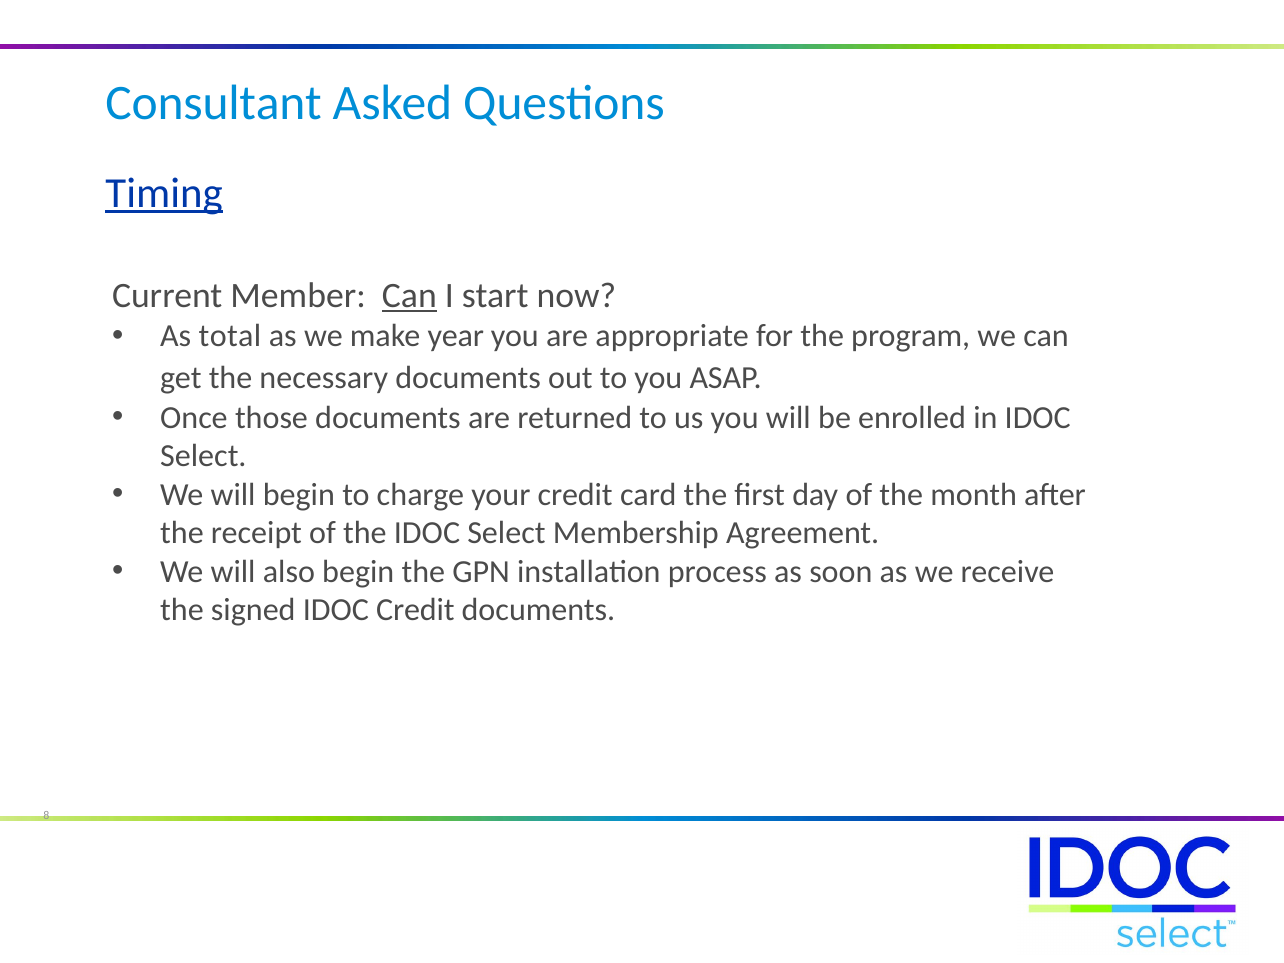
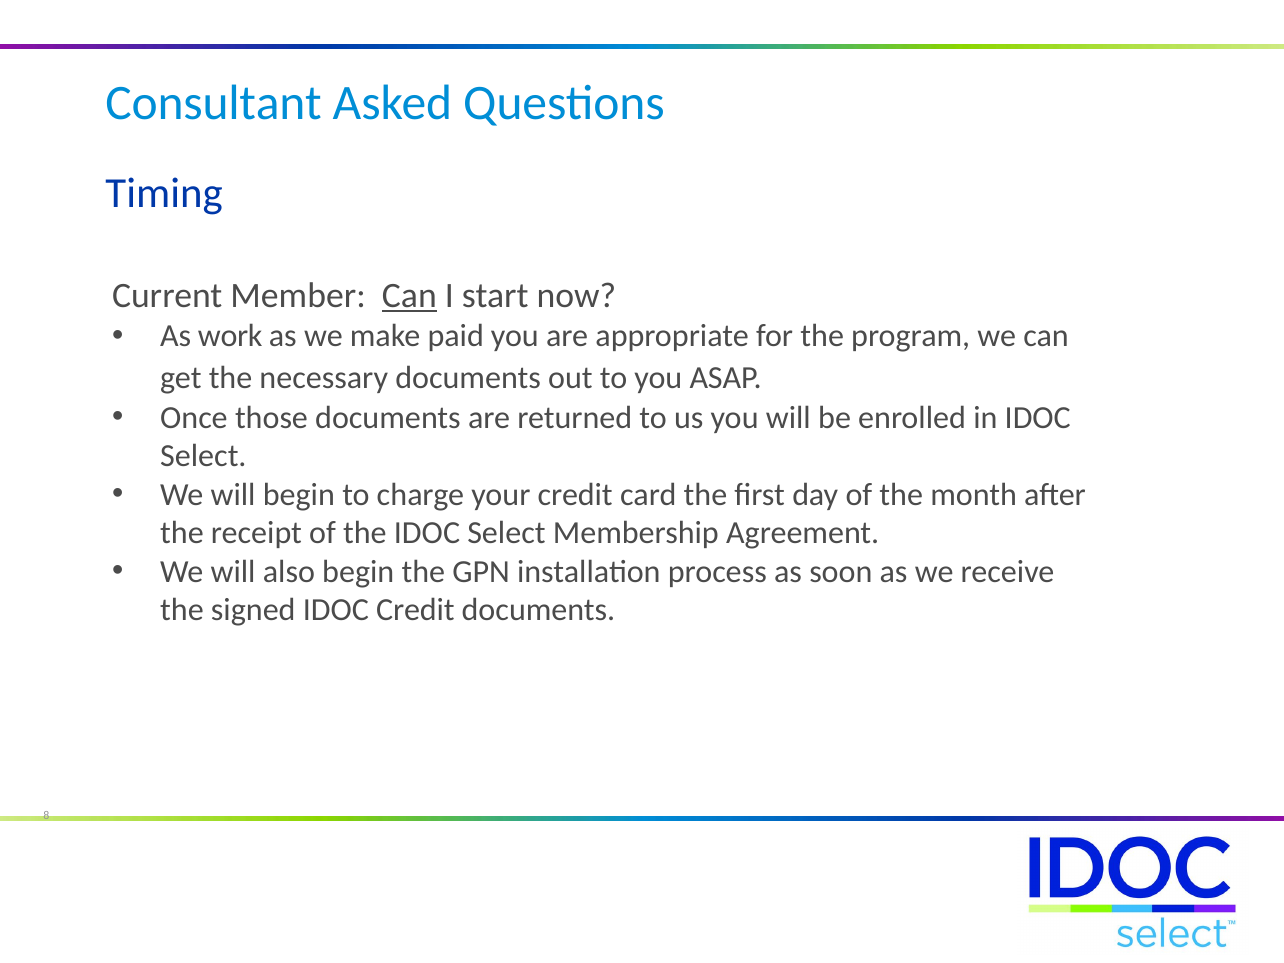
Timing underline: present -> none (164, 193)
total: total -> work (230, 336)
year: year -> paid (456, 336)
